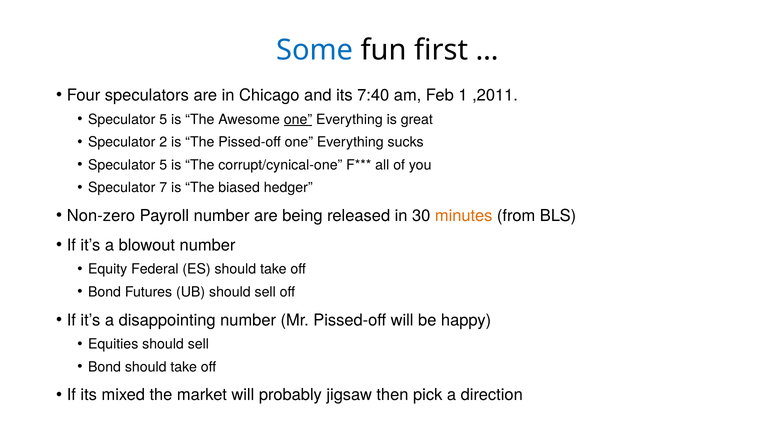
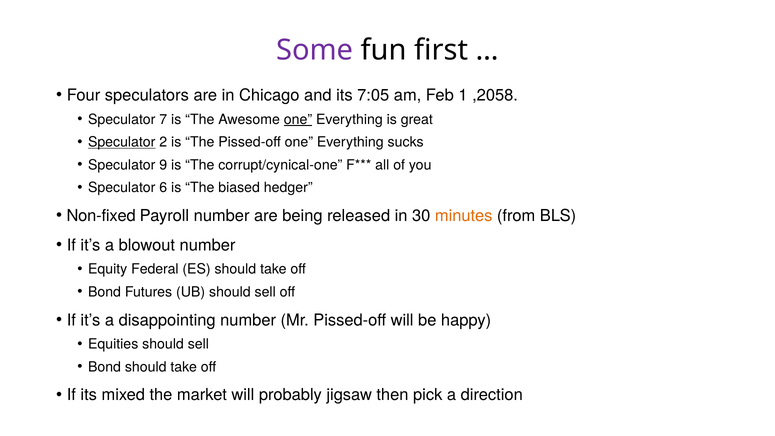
Some colour: blue -> purple (315, 50)
7:40: 7:40 -> 7:05 (373, 95)
,2011: ,2011 -> ,2058 (495, 95)
5: 5 -> 7 (163, 119)
Speculator underline: none -> present (122, 142)
5: 5 -> 9 (163, 165)
7: 7 -> 6 (163, 188)
Non-zero: Non-zero -> Non-fixed (101, 216)
